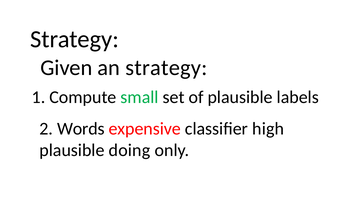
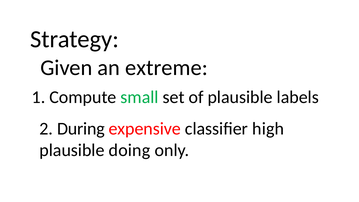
an strategy: strategy -> extreme (166, 68)
Words: Words -> During (81, 129)
